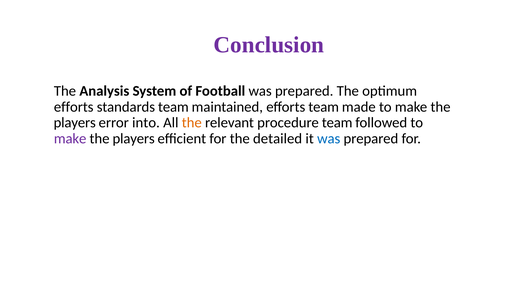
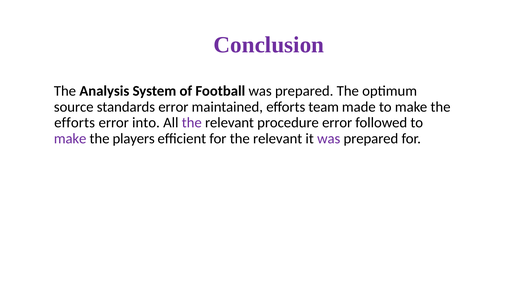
efforts: efforts -> source (74, 107)
standards team: team -> error (173, 107)
players: players -> efforts (75, 123)
the colour: orange -> purple (192, 123)
procedure team: team -> error (337, 123)
for the detailed: detailed -> relevant (278, 139)
was colour: blue -> purple (329, 139)
